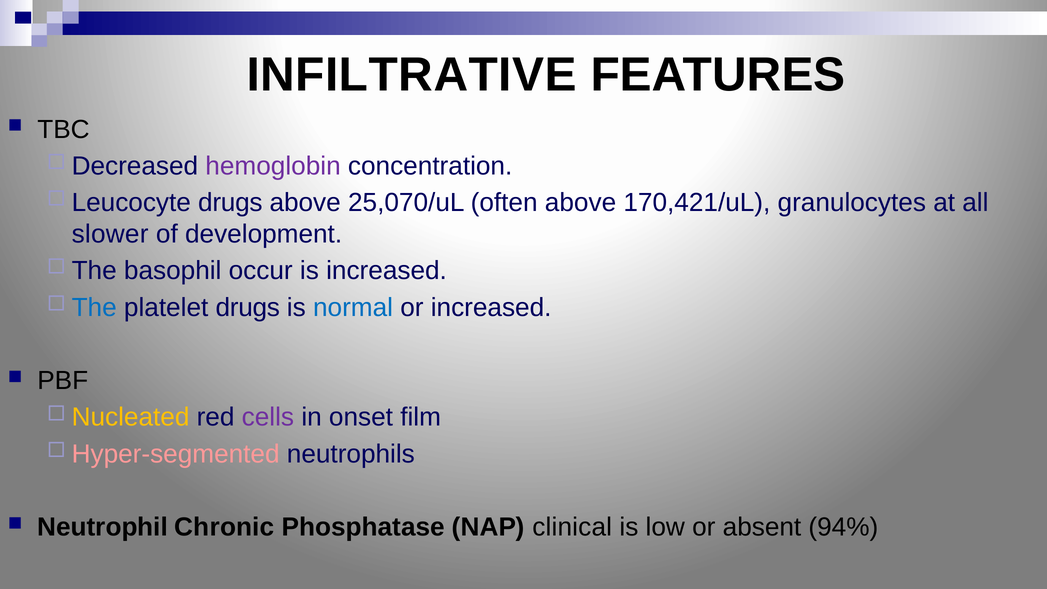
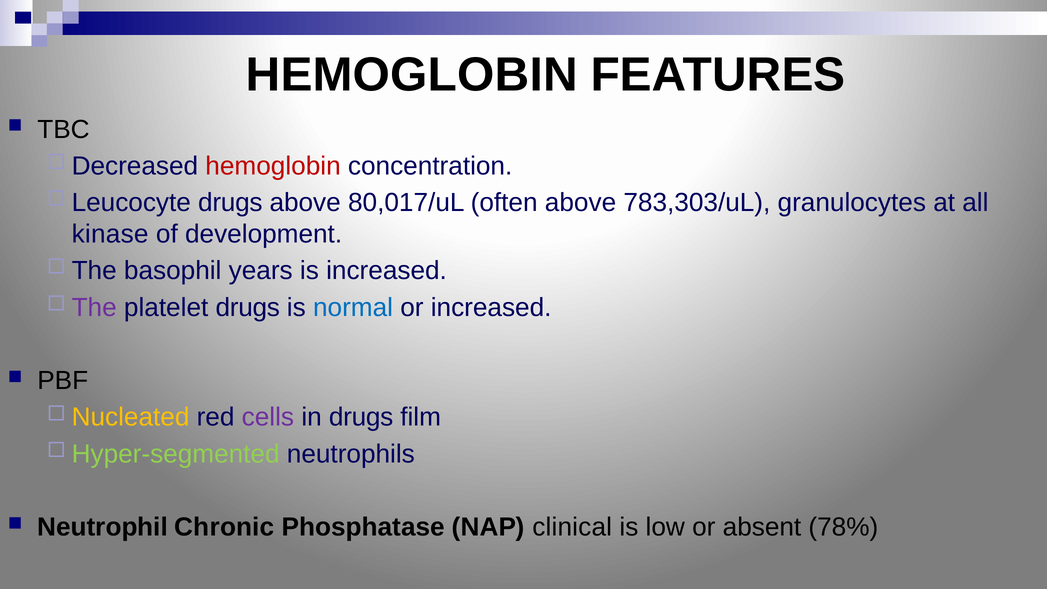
INFILTRATIVE: INFILTRATIVE -> HEMOGLOBIN (412, 75)
hemoglobin colour: purple -> red (273, 166)
25,070/uL: 25,070/uL -> 80,017/uL (406, 203)
170,421/uL: 170,421/uL -> 783,303/uL (697, 203)
slower: slower -> kinase (110, 234)
occur: occur -> years (261, 271)
The colour: blue -> purple (94, 307)
in onset: onset -> drugs (361, 417)
Hyper-segmented colour: pink -> light green (176, 454)
94%: 94% -> 78% (843, 527)
